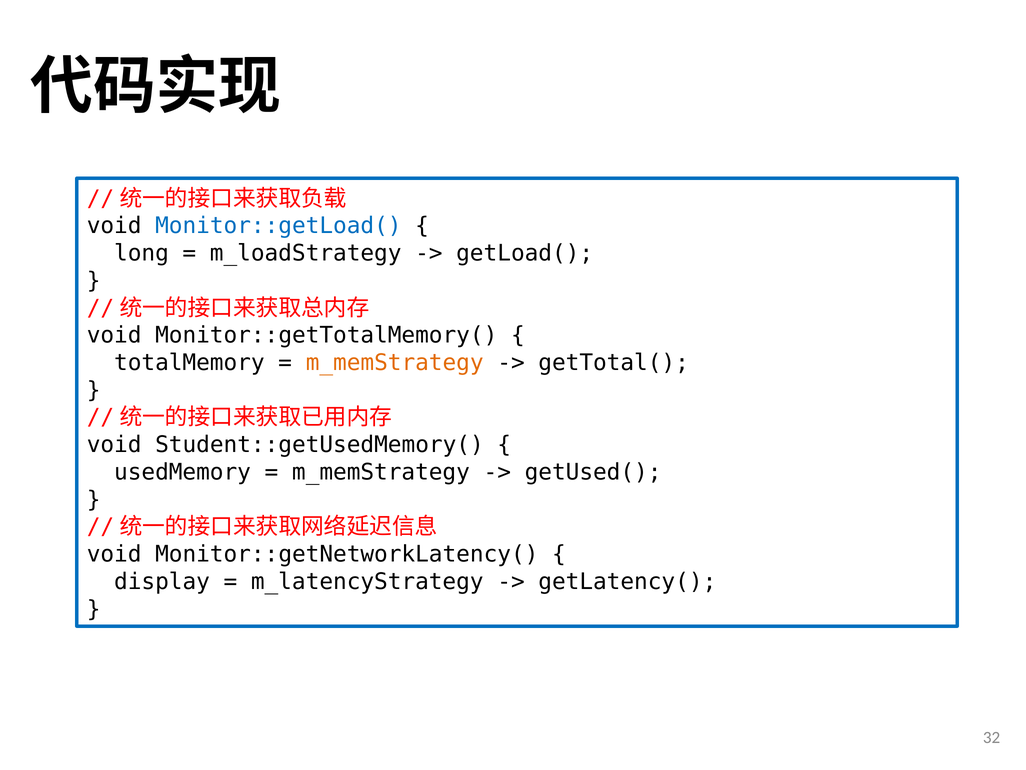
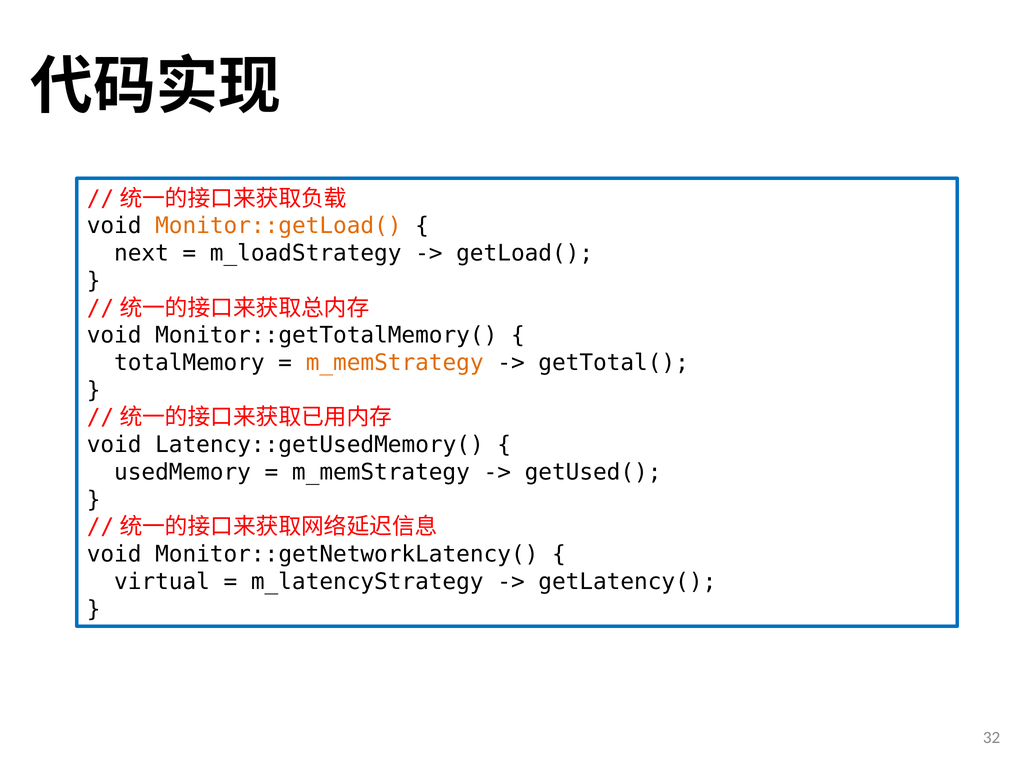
Monitor::getLoad( colour: blue -> orange (278, 226)
long: long -> next (141, 253)
Student::getUsedMemory(: Student::getUsedMemory( -> Latency::getUsedMemory( (319, 445)
display: display -> virtual (162, 581)
